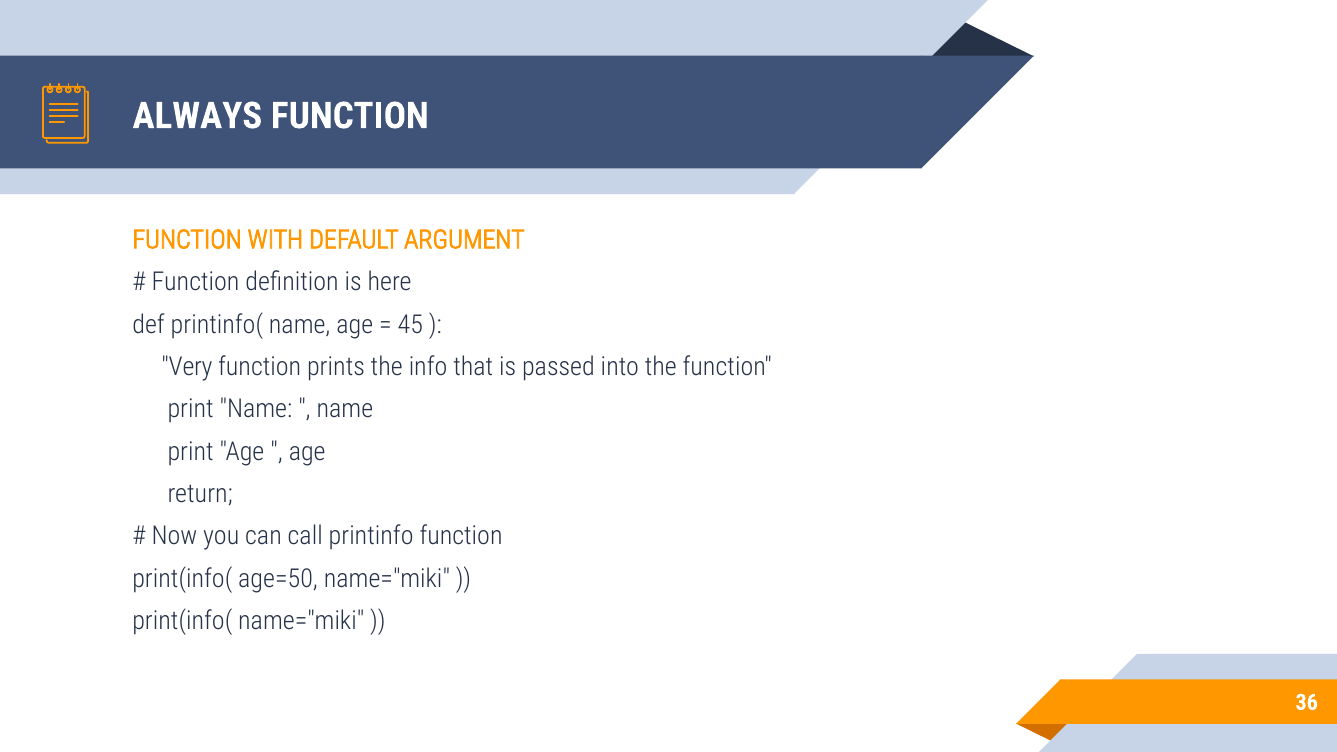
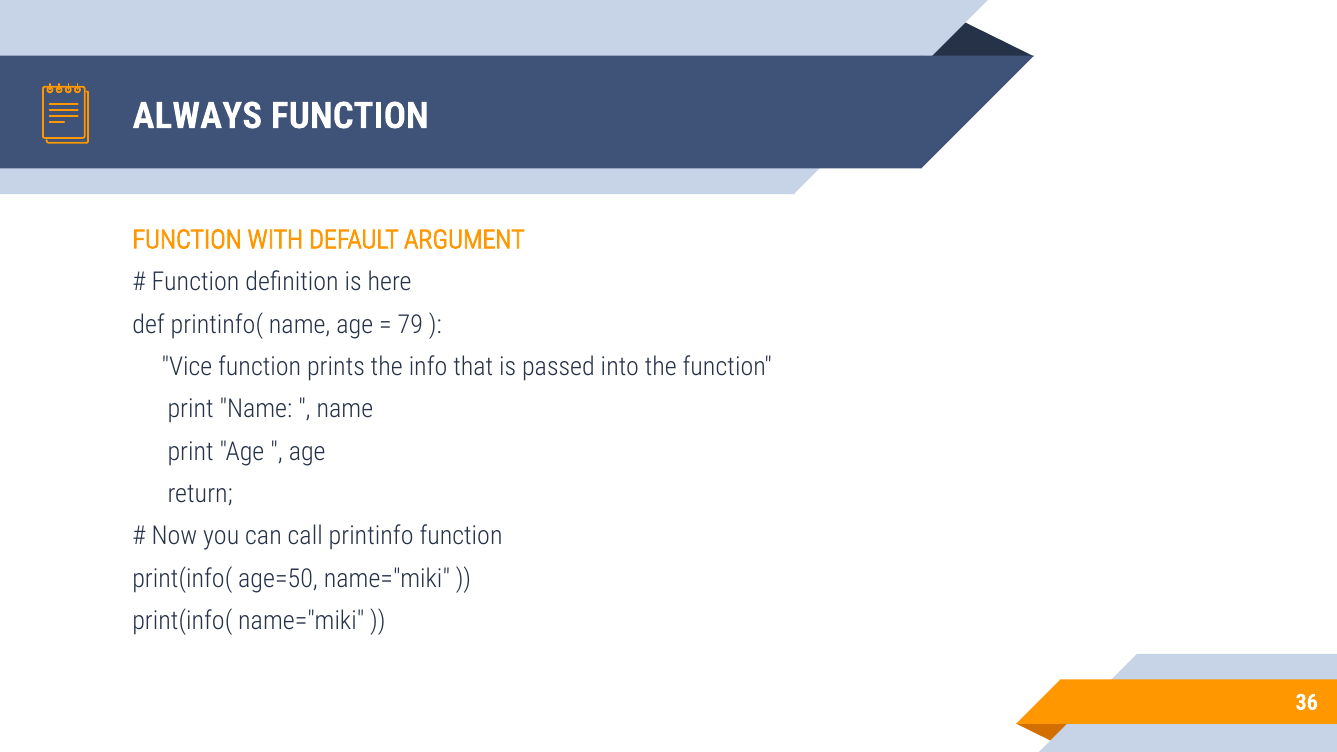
45: 45 -> 79 (410, 324)
Very: Very -> Vice (187, 367)
